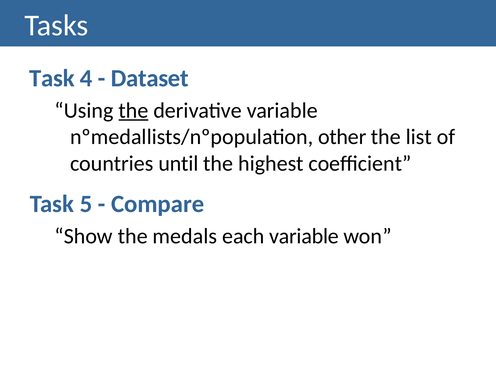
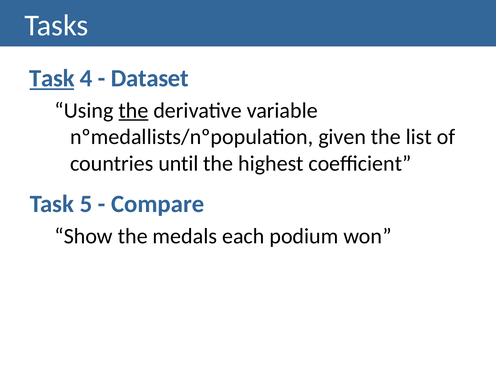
Task underline: none -> present (52, 78)
other: other -> given (342, 137)
each variable: variable -> podium (304, 236)
